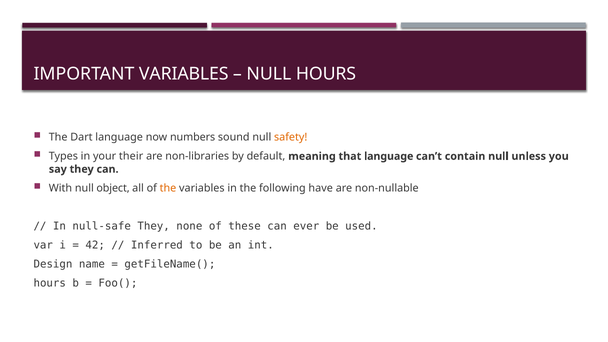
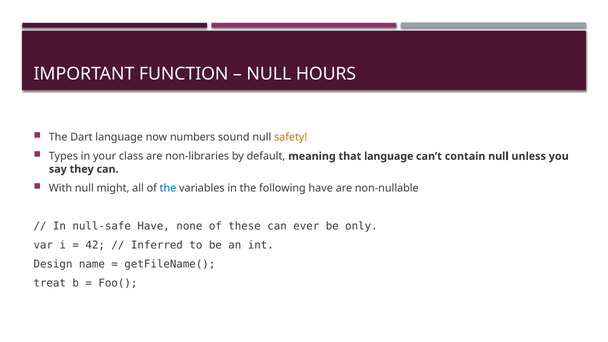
IMPORTANT VARIABLES: VARIABLES -> FUNCTION (184, 74)
their: their -> class (131, 156)
object: object -> might (113, 188)
the colour: orange -> blue (168, 188)
null-safe They: They -> Have (154, 226)
used: used -> only (361, 226)
hours: hours -> treat (50, 283)
